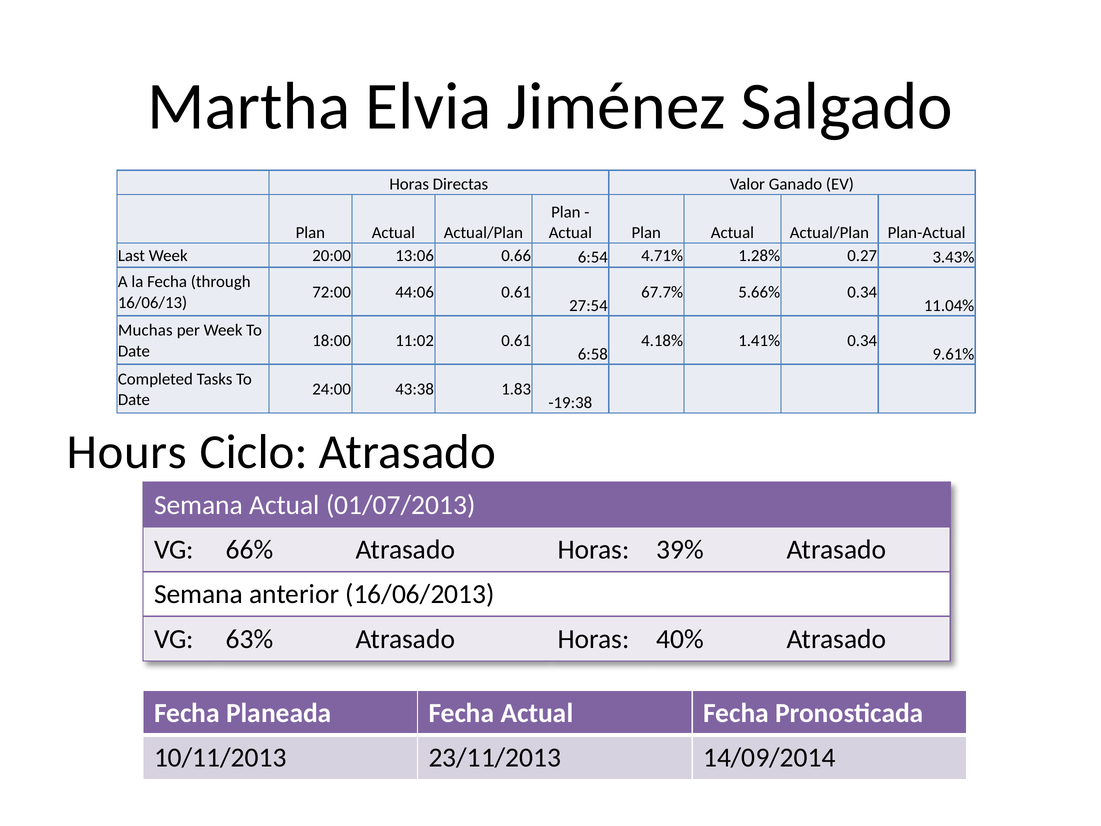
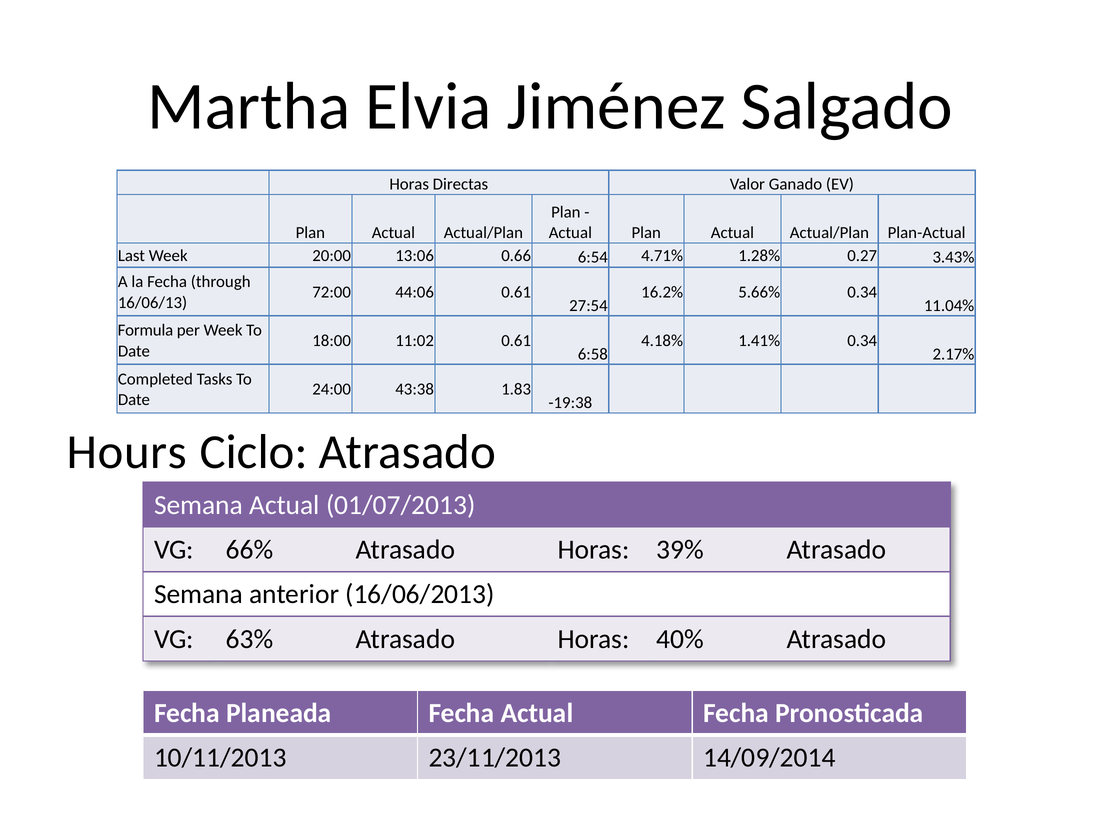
67.7%: 67.7% -> 16.2% (662, 292)
Muchas: Muchas -> Formula (145, 330)
9.61%: 9.61% -> 2.17% (953, 354)
